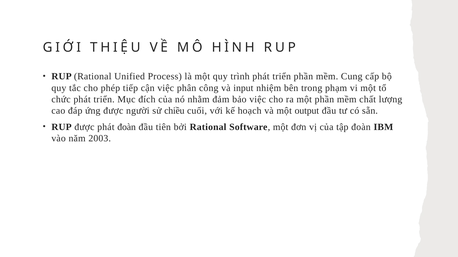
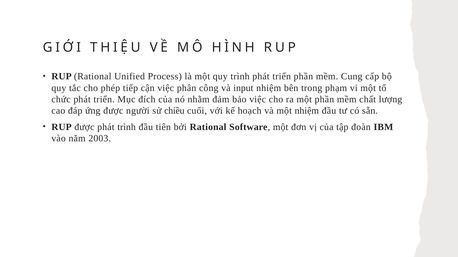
một output: output -> nhiệm (307, 111)
phát đoàn: đoàn -> trình (127, 127)
